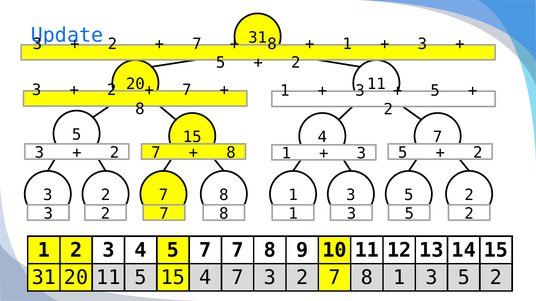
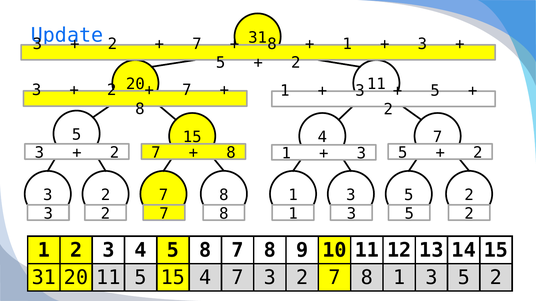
5 7: 7 -> 8 (205, 251)
